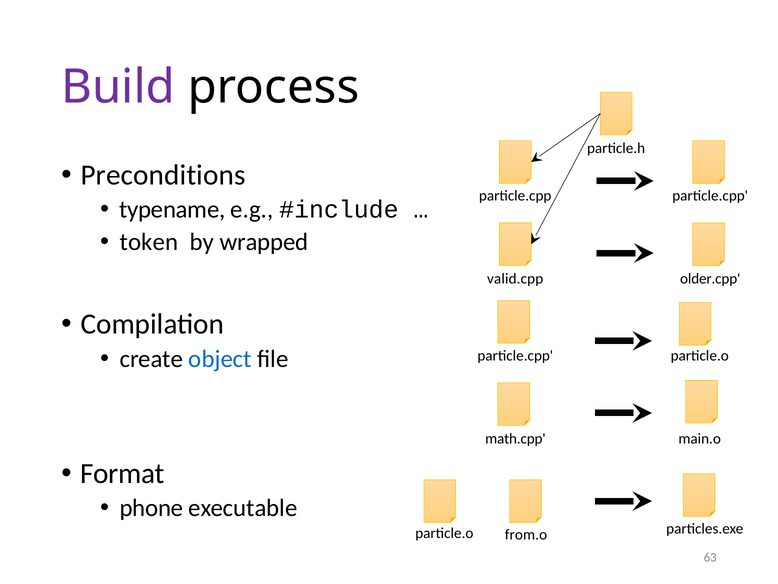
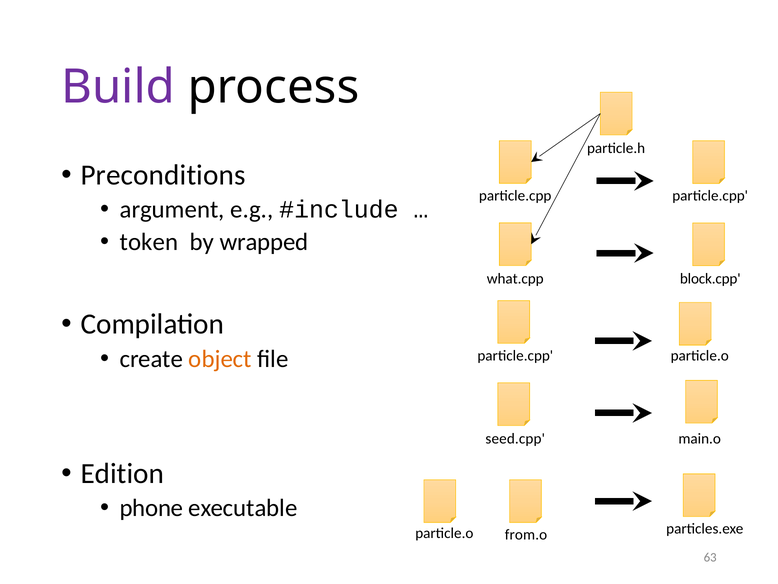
typename: typename -> argument (172, 209)
valid.cpp: valid.cpp -> what.cpp (515, 278)
older.cpp: older.cpp -> block.cpp (710, 278)
object colour: blue -> orange (220, 359)
math.cpp: math.cpp -> seed.cpp (515, 438)
Format: Format -> Edition (122, 473)
